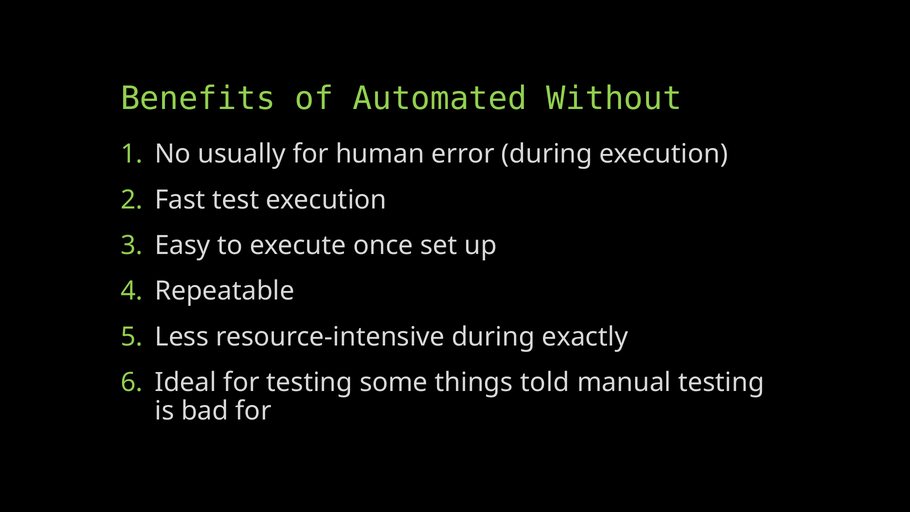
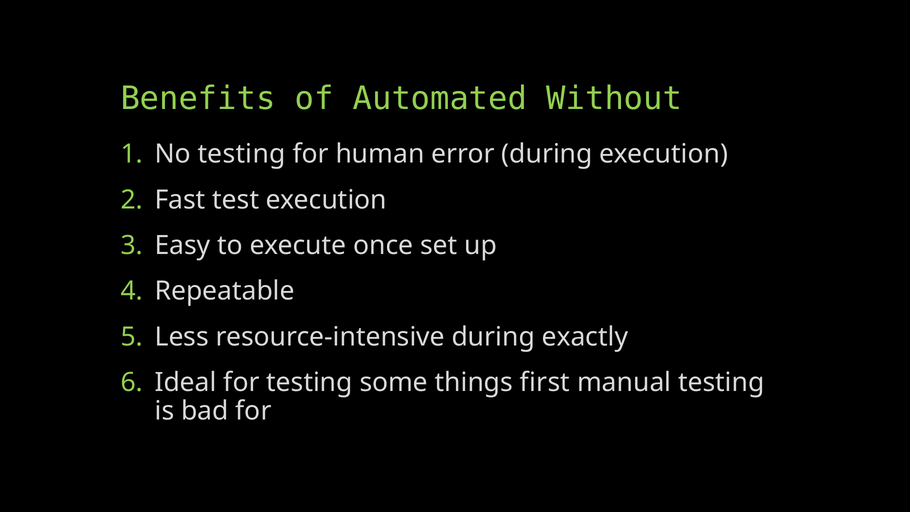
No usually: usually -> testing (242, 154)
told: told -> first (545, 382)
